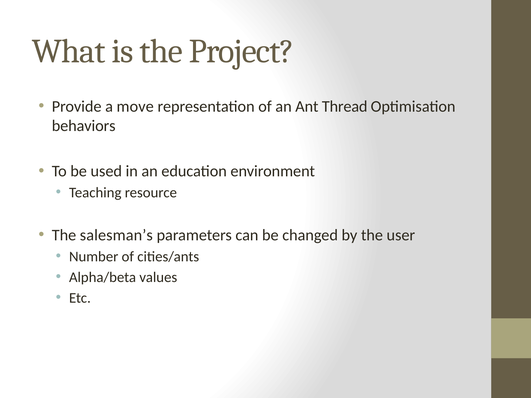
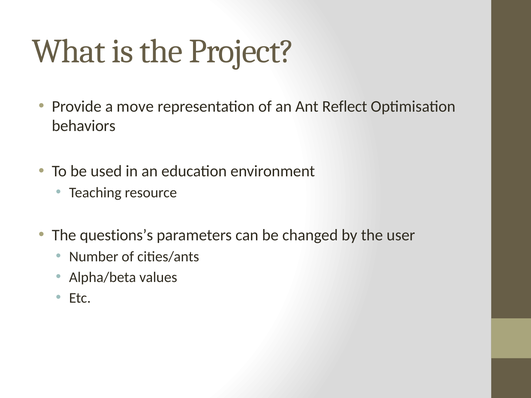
Thread: Thread -> Reflect (345, 106)
salesman’s: salesman’s -> questions’s (116, 235)
